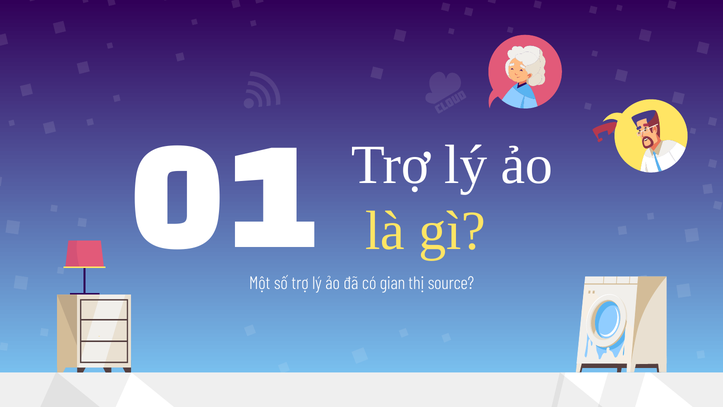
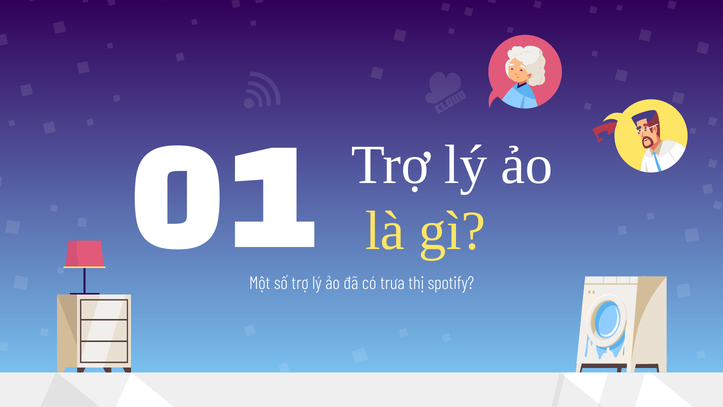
gian: gian -> trưa (392, 283)
source: source -> spotify (451, 283)
